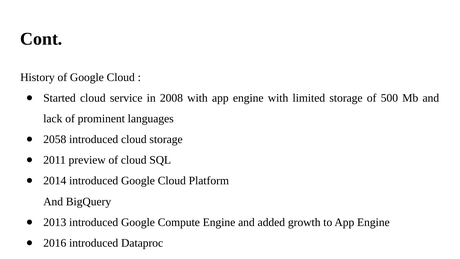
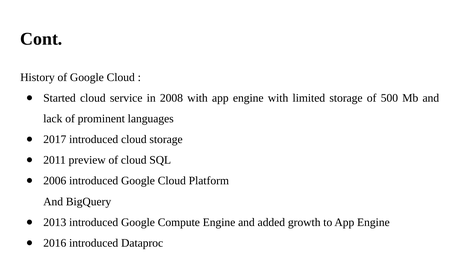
2058: 2058 -> 2017 (55, 139)
2014: 2014 -> 2006 (55, 181)
